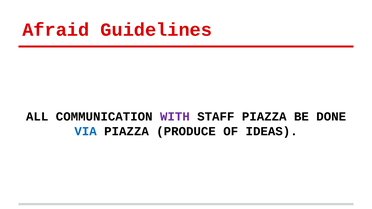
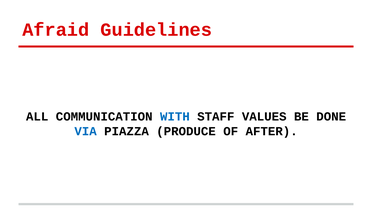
WITH colour: purple -> blue (175, 117)
STAFF PIAZZA: PIAZZA -> VALUES (264, 117)
IDEAS: IDEAS -> AFTER (272, 132)
